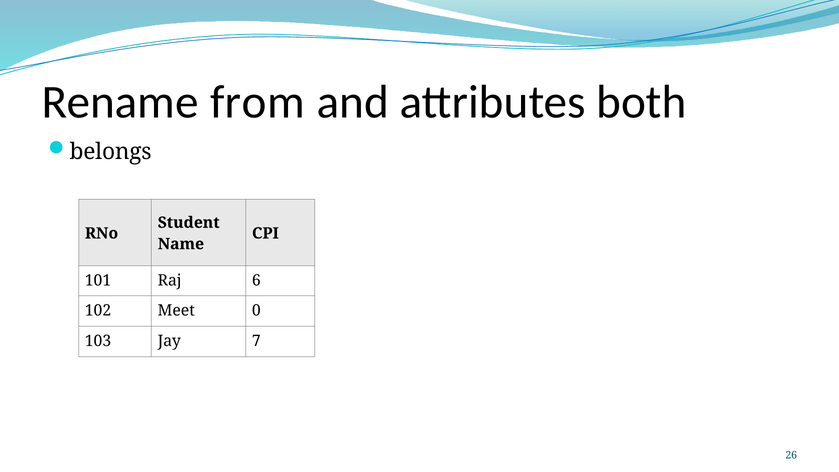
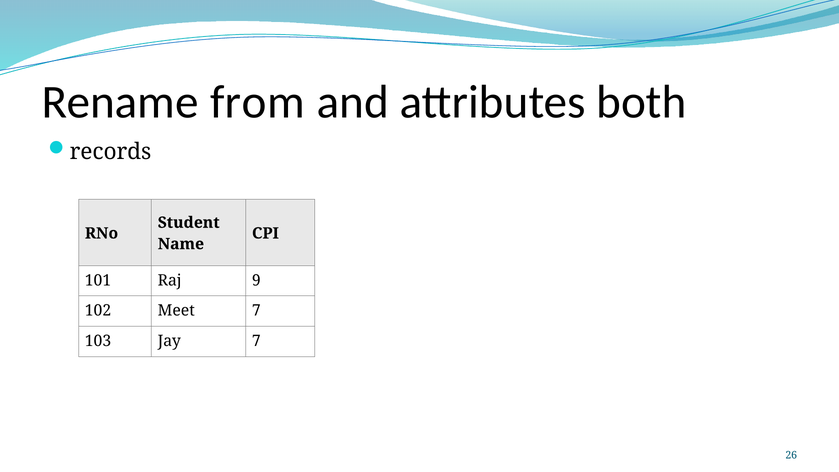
belongs: belongs -> records (111, 152)
6: 6 -> 9 (256, 280)
Meet 0: 0 -> 7 (256, 311)
